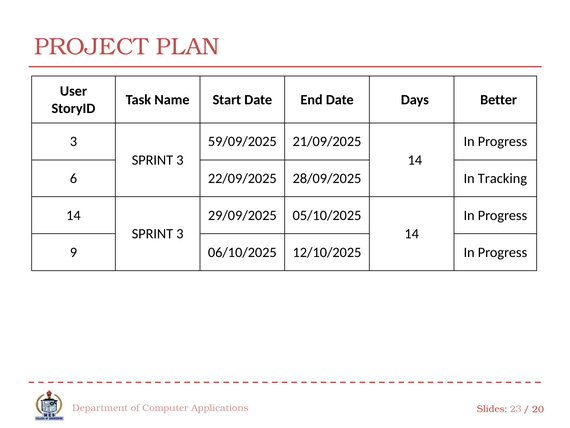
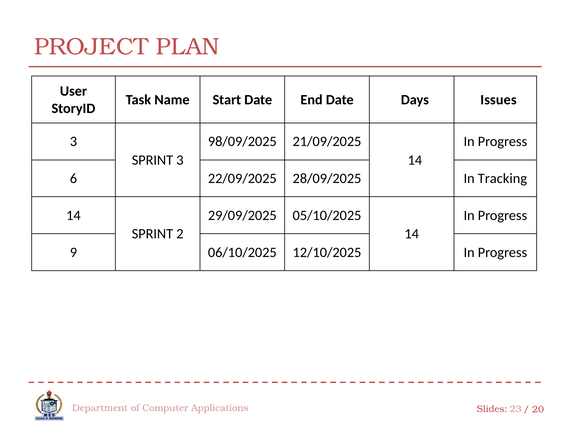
Better: Better -> Issues (498, 100)
59/09/2025: 59/09/2025 -> 98/09/2025 (242, 141)
3: 3 -> 2 (180, 234)
